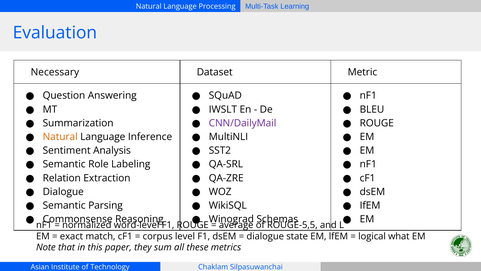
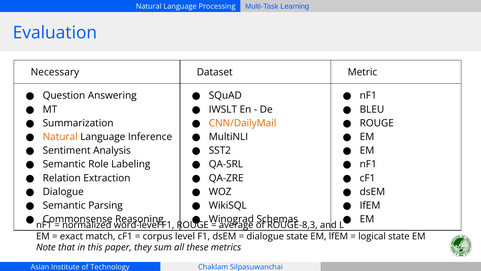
CNN/DailyMail colour: purple -> orange (243, 123)
ROUGE-5,5: ROUGE-5,5 -> ROUGE-8,3 (292, 225)
logical what: what -> state (399, 236)
